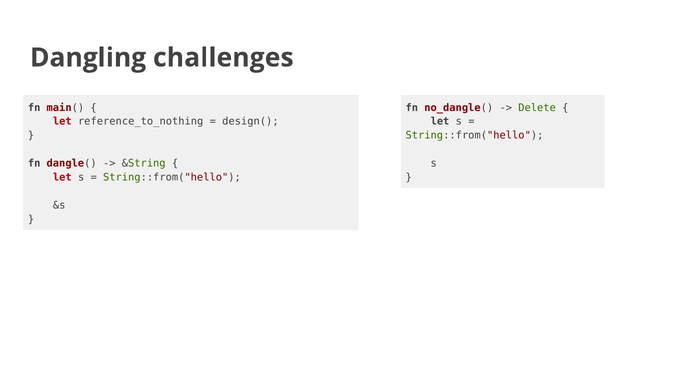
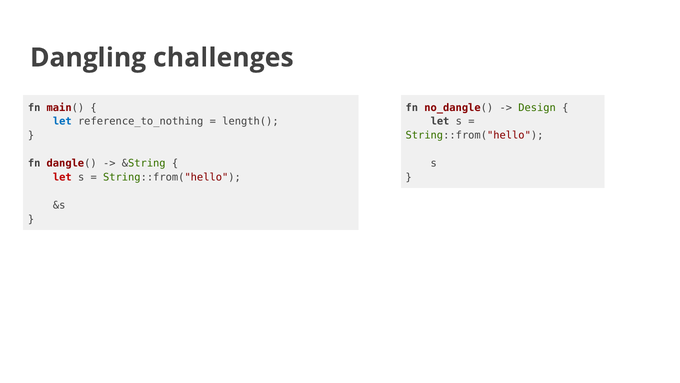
Delete: Delete -> Design (537, 107)
let colour: red -> blue (62, 121)
design(: design( -> length( (250, 121)
